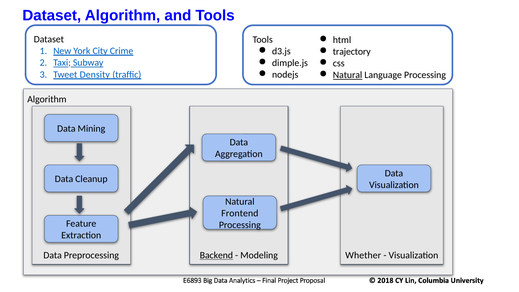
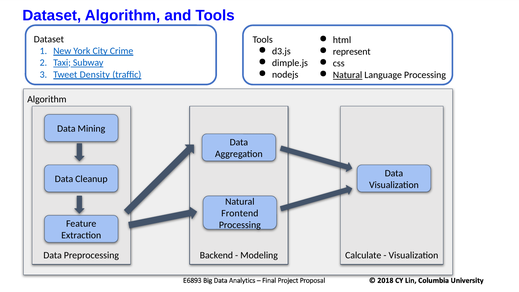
trajectory: trajectory -> represent (352, 52)
Backend underline: present -> none (216, 255)
Whether: Whether -> Calculate (363, 255)
